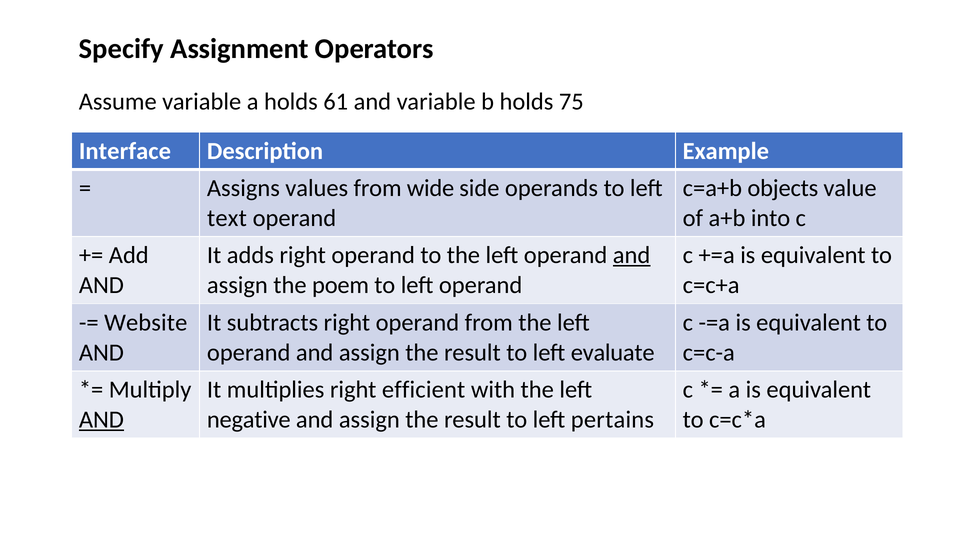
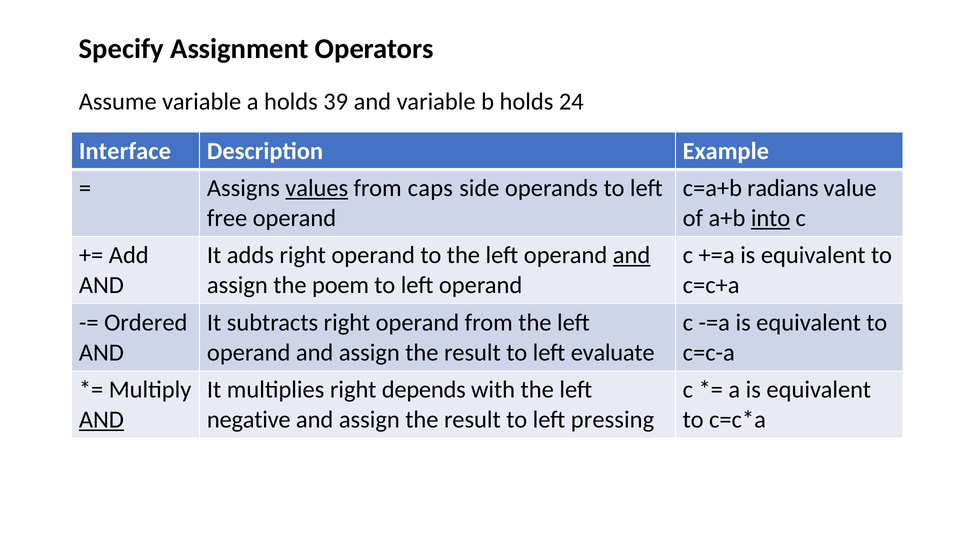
61: 61 -> 39 (336, 102)
75: 75 -> 24 (571, 102)
values underline: none -> present (317, 188)
wide: wide -> caps (430, 188)
objects: objects -> radians (783, 188)
text: text -> free (227, 218)
into underline: none -> present (771, 218)
Website: Website -> Ordered (146, 323)
efficient: efficient -> depends (424, 390)
pertains: pertains -> pressing (613, 420)
